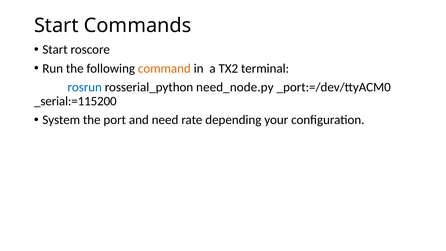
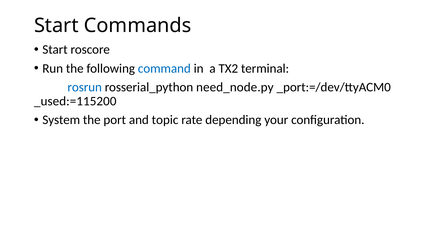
command colour: orange -> blue (164, 68)
_serial:=115200: _serial:=115200 -> _used:=115200 (75, 101)
need: need -> topic (165, 120)
